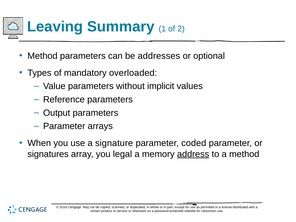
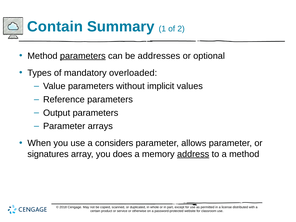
Leaving: Leaving -> Contain (55, 27)
parameters underline: none -> present (83, 56)
signature: signature -> considers (114, 143)
coded: coded -> allows (194, 143)
legal: legal -> does (123, 154)
